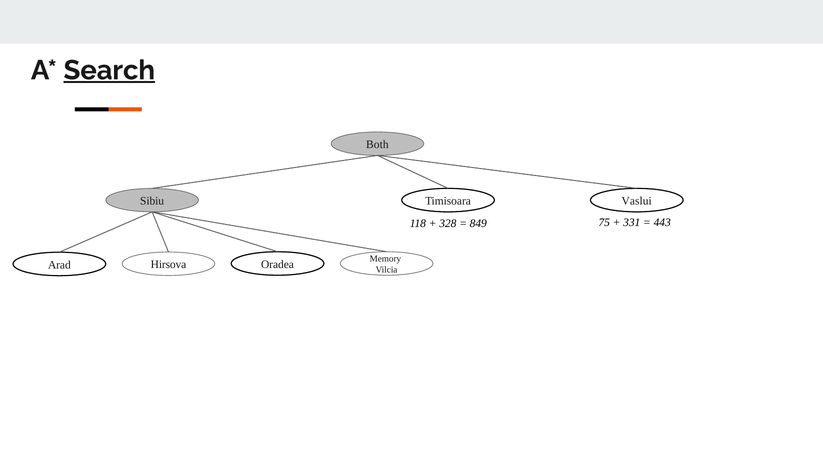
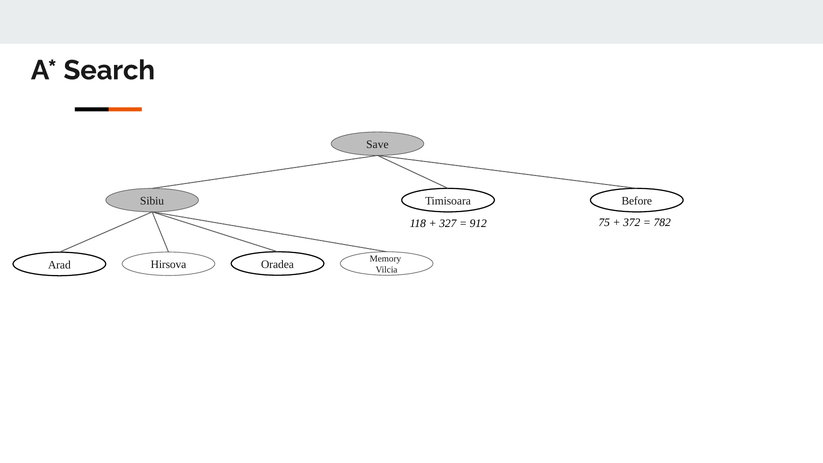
Search underline: present -> none (109, 70)
Both: Both -> Save (377, 144)
Vaslui: Vaslui -> Before (637, 201)
331: 331 -> 372 (632, 222)
443: 443 -> 782 (662, 222)
328: 328 -> 327 (448, 224)
849: 849 -> 912 (478, 224)
